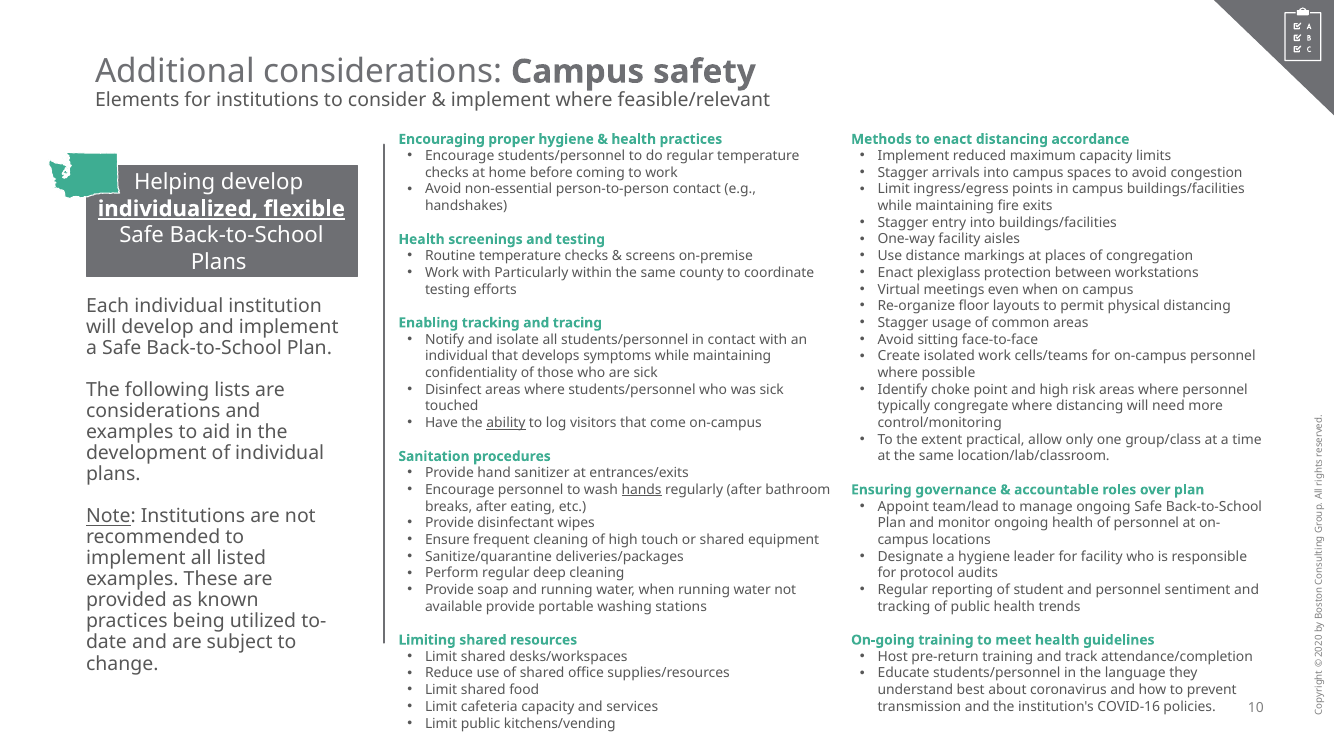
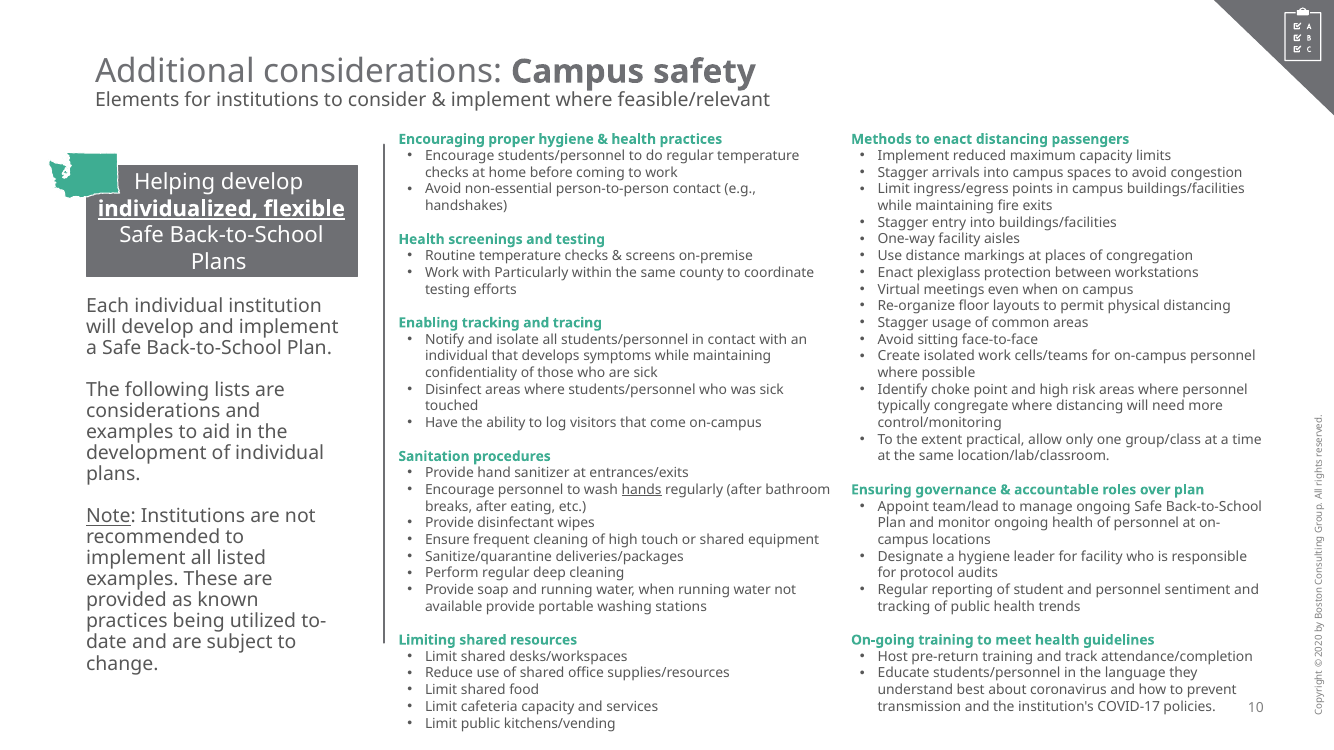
accordance: accordance -> passengers (1090, 139)
ability underline: present -> none (506, 423)
COVID-16: COVID-16 -> COVID-17 (1129, 707)
